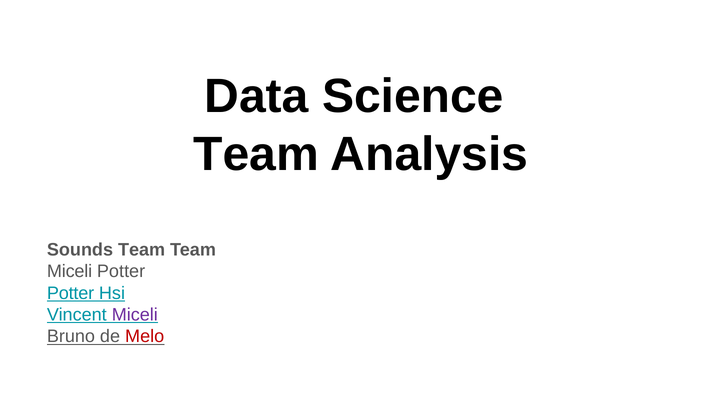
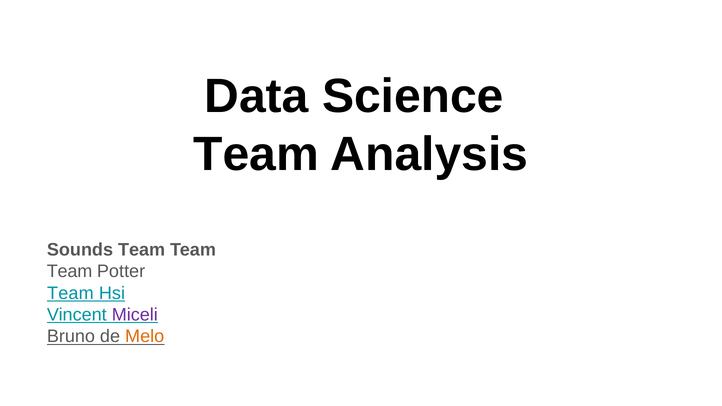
Miceli: Miceli -> Team (70, 272)
Potter: Potter -> Team (70, 293)
Melo colour: red -> orange (145, 337)
